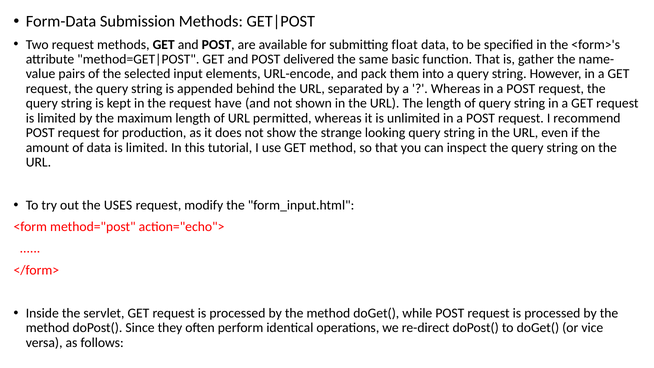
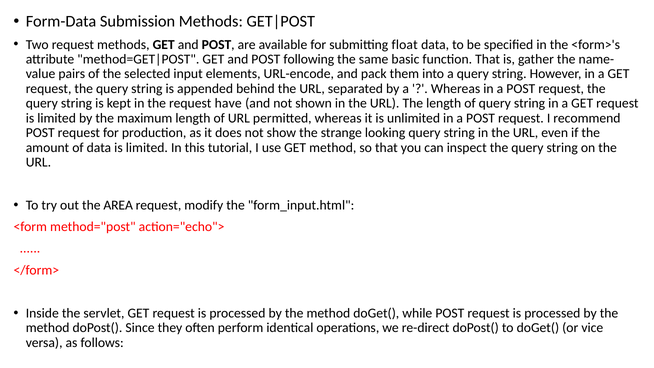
delivered: delivered -> following (309, 59)
USES: USES -> AREA (118, 205)
